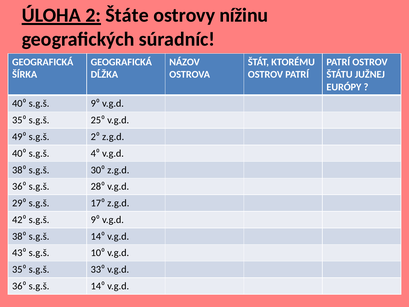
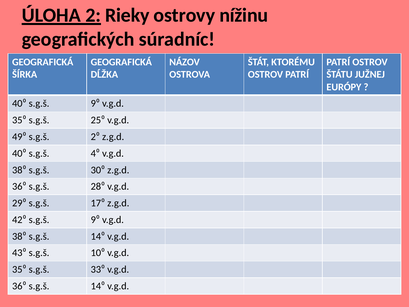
Štáte: Štáte -> Rieky (127, 15)
